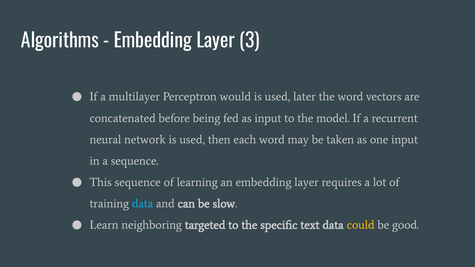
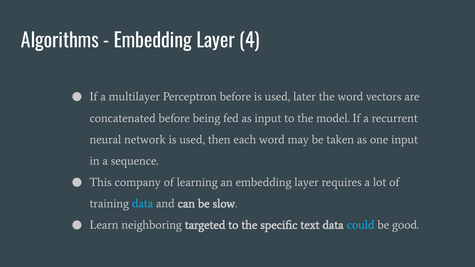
3: 3 -> 4 (249, 41)
Perceptron would: would -> before (235, 97)
This sequence: sequence -> company (138, 182)
could colour: yellow -> light blue (361, 225)
